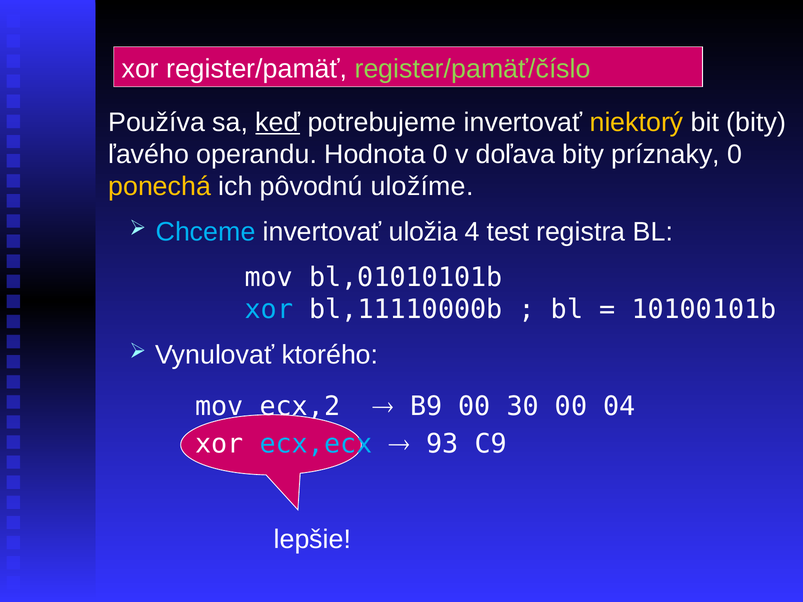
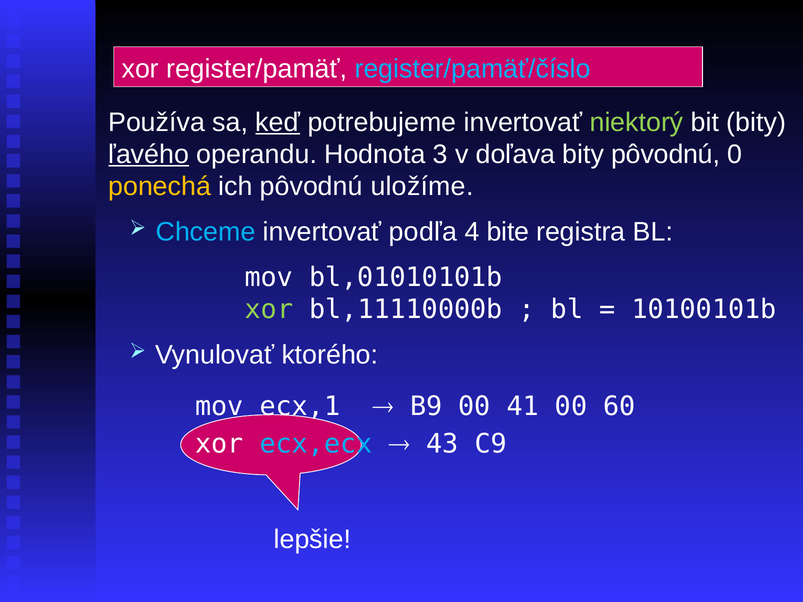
register/pamäť/číslo colour: light green -> light blue (473, 69)
niektorý colour: yellow -> light green (637, 122)
ľavého underline: none -> present (149, 154)
Hodnota 0: 0 -> 3 (440, 154)
bity príznaky: príznaky -> pôvodnú (666, 154)
uložia: uložia -> podľa (423, 232)
test: test -> bite (508, 232)
xor colour: light blue -> light green (269, 310)
ecx,2: ecx,2 -> ecx,1 (300, 407)
30: 30 -> 41 (523, 407)
04: 04 -> 60 (619, 407)
93: 93 -> 43 (442, 444)
